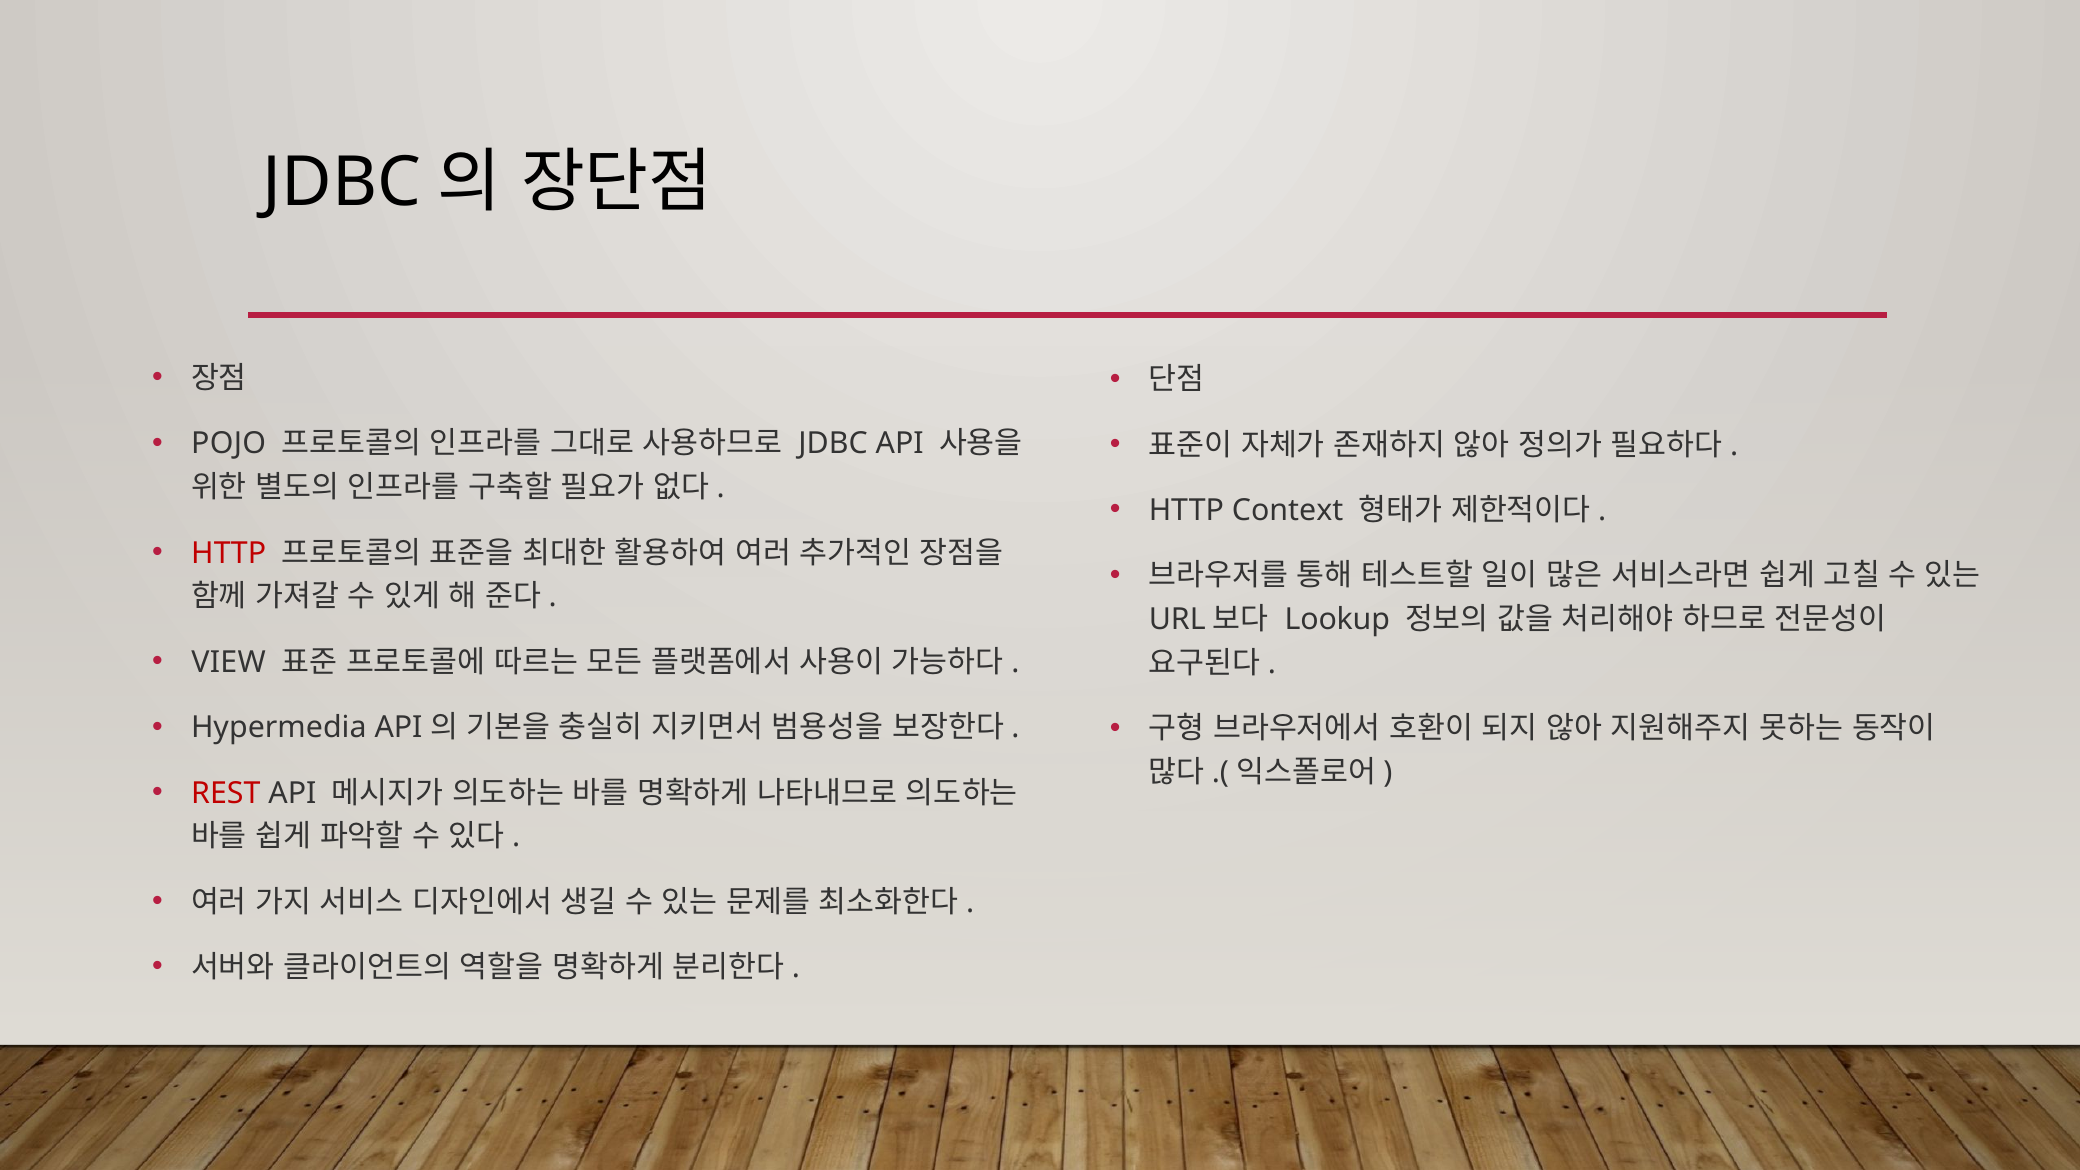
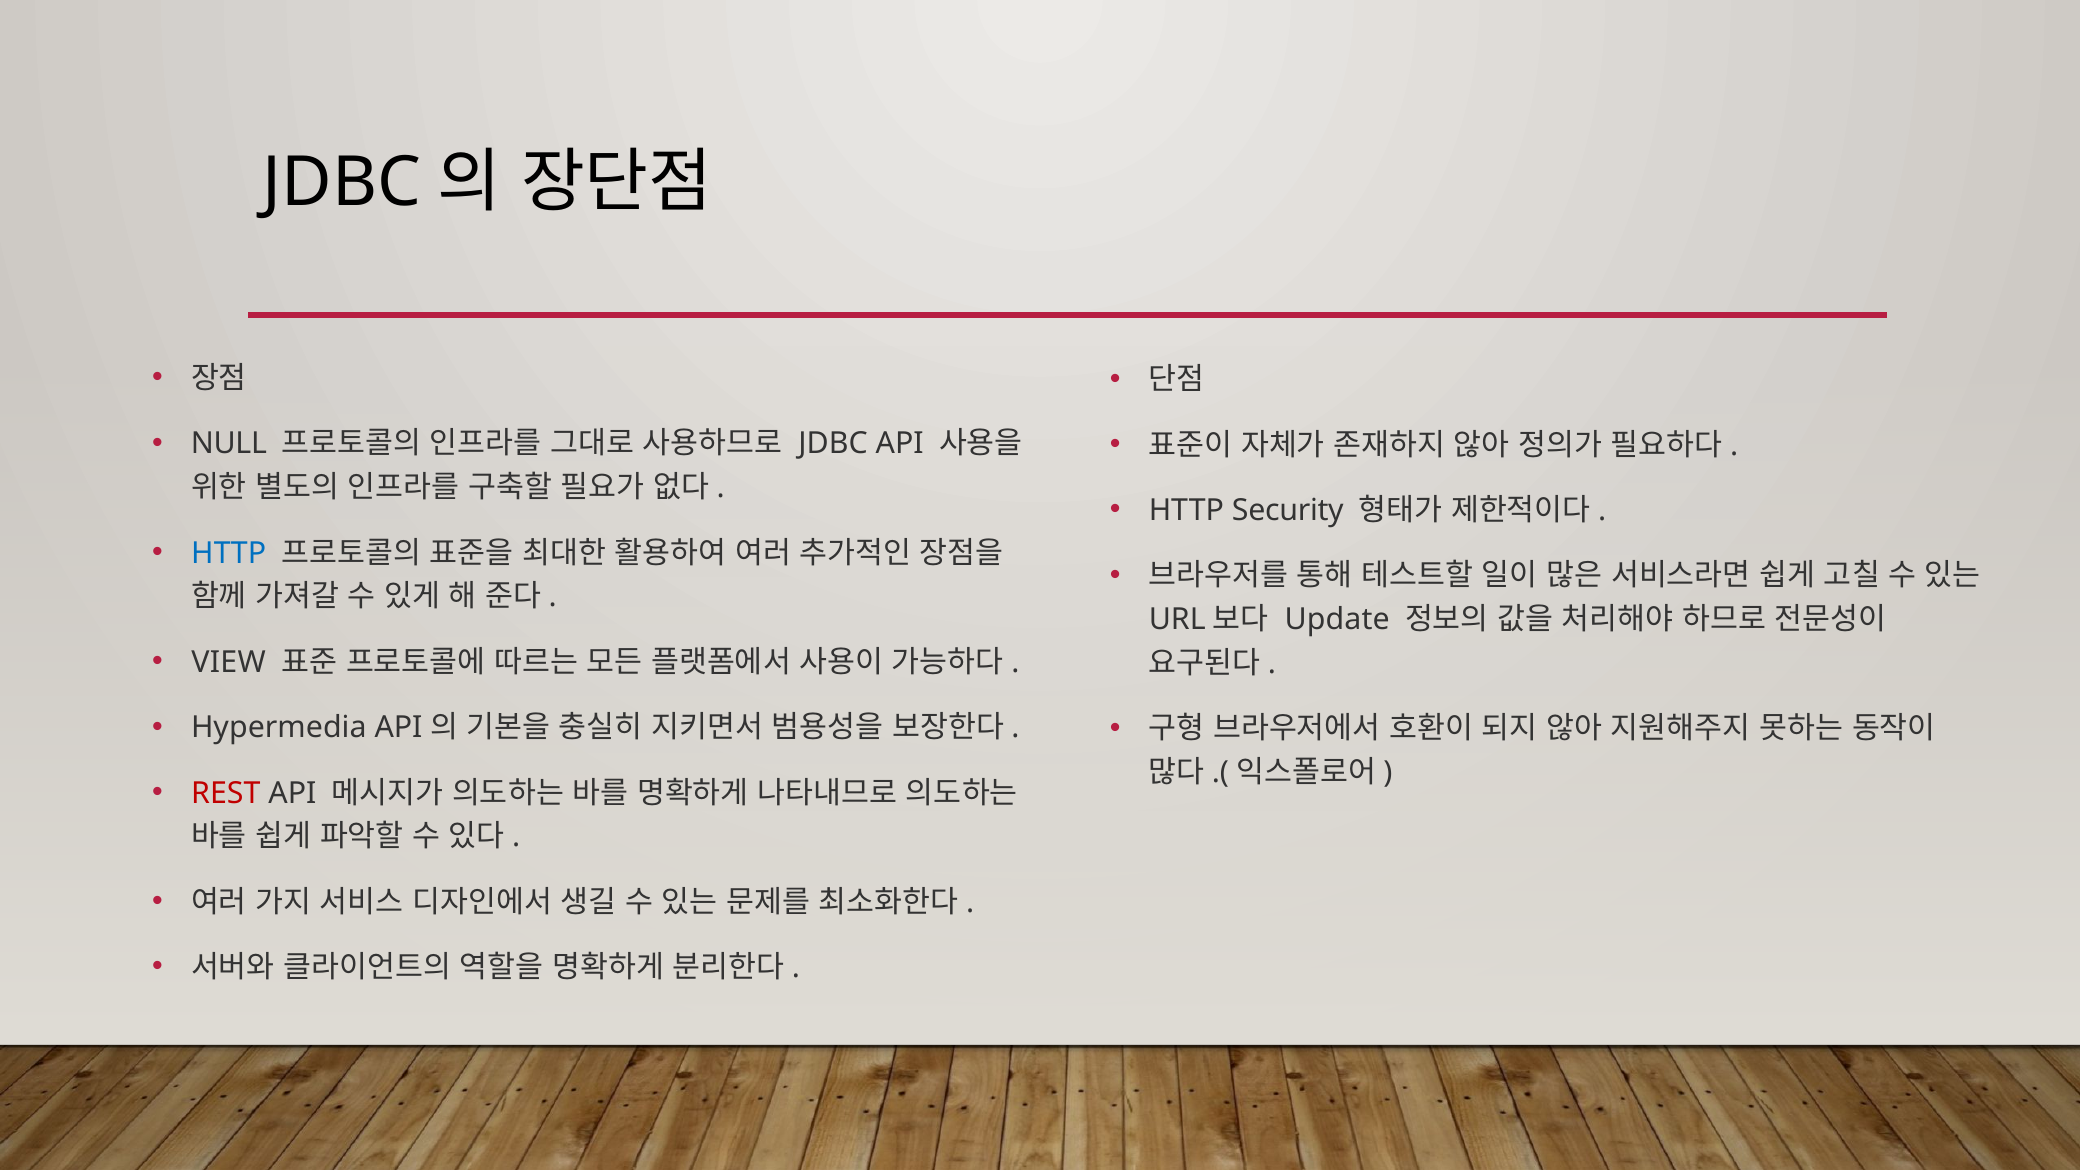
POJO: POJO -> NULL (229, 444)
Context: Context -> Security (1288, 510)
HTTP colour: red -> blue (229, 553)
Lookup: Lookup -> Update (1337, 620)
